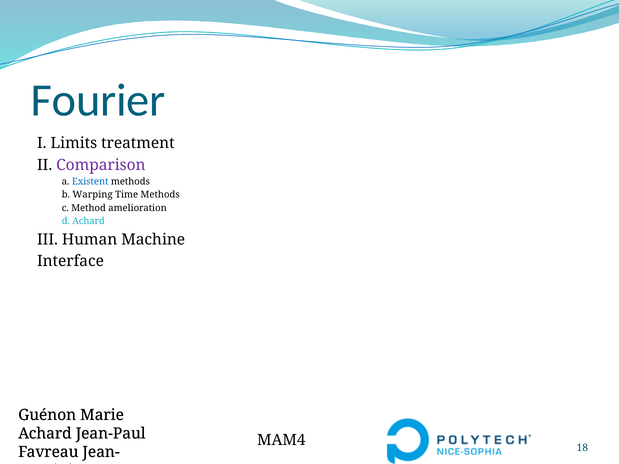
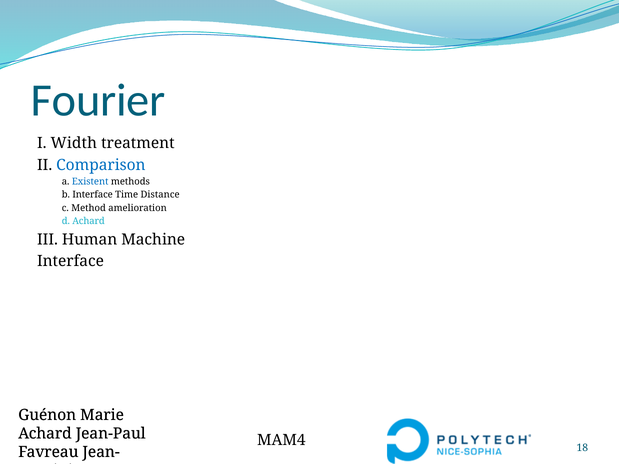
Limits: Limits -> Width (74, 143)
Comparison colour: purple -> blue (101, 165)
b Warping: Warping -> Interface (93, 195)
Time Methods: Methods -> Distance (160, 195)
